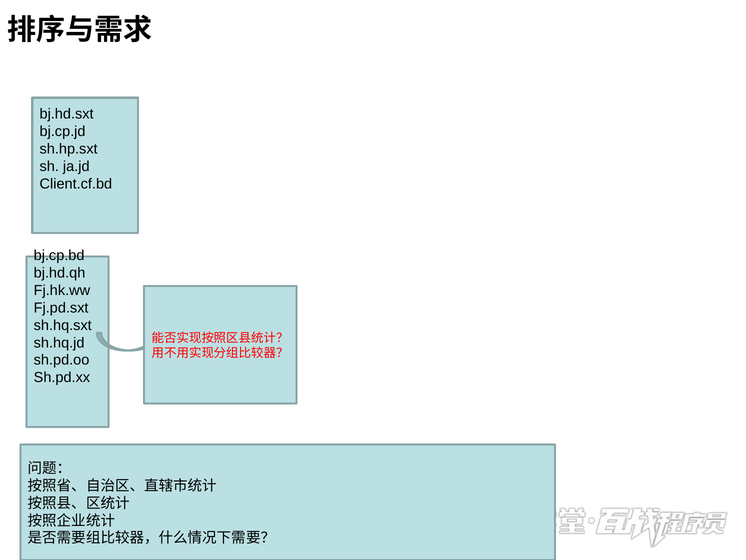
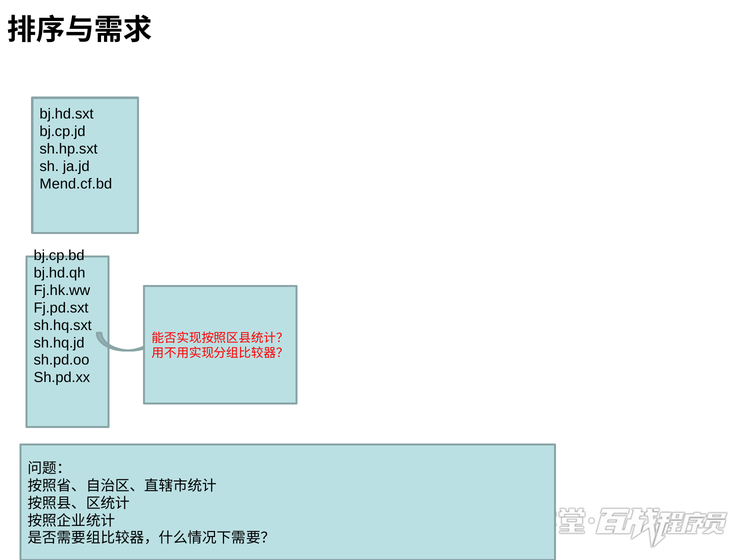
Client.cf.bd: Client.cf.bd -> Mend.cf.bd (76, 184)
